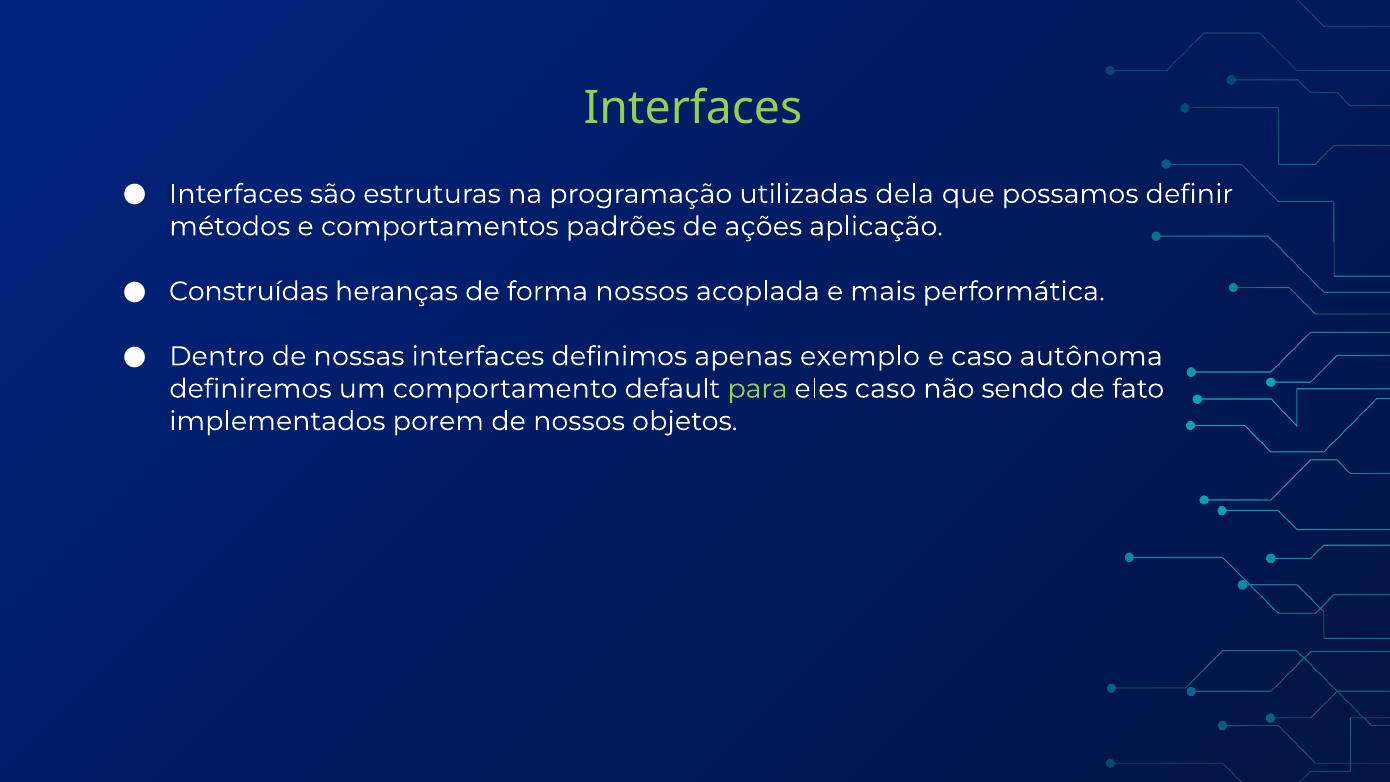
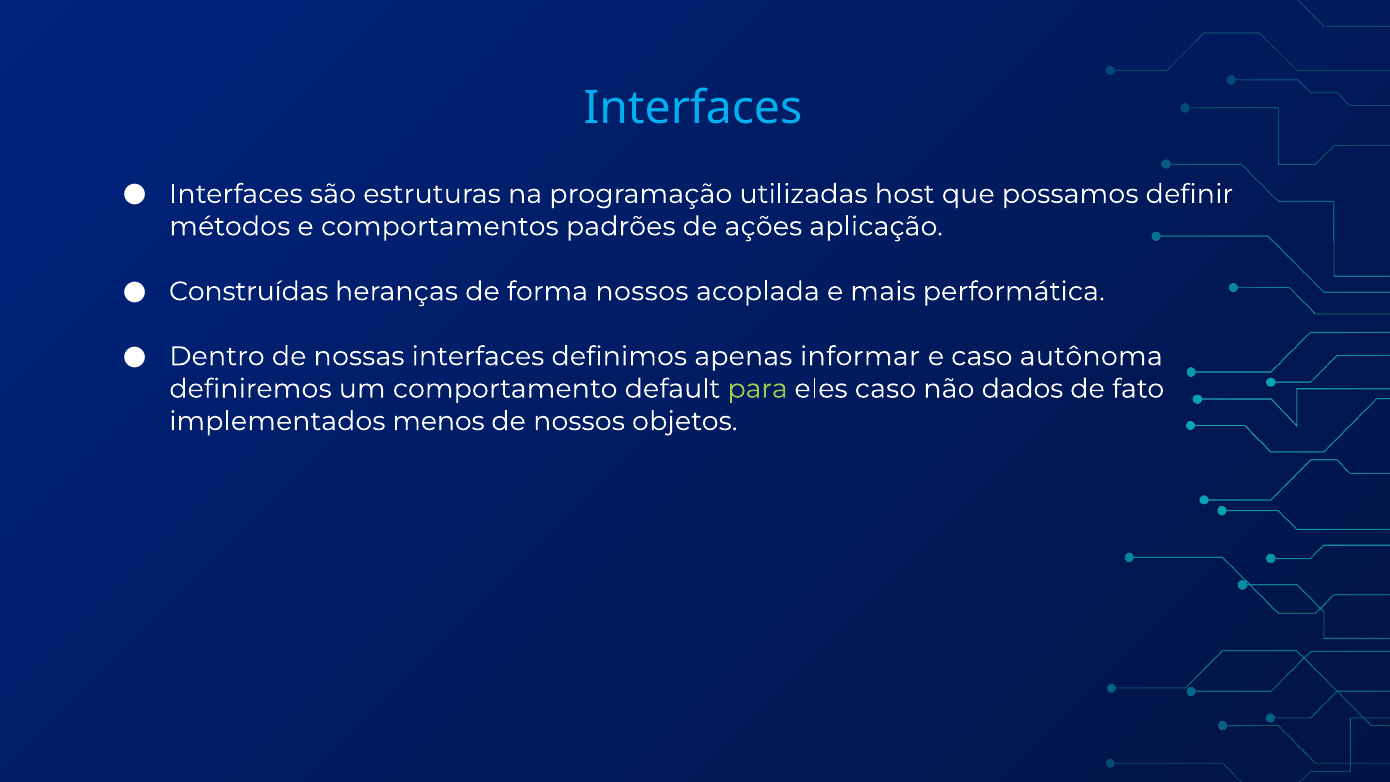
Interfaces colour: light green -> light blue (693, 108)
dela: dela -> host (905, 194)
exemplo: exemplo -> informar (860, 356)
sendo: sendo -> dados (1022, 389)
porem: porem -> menos (439, 421)
